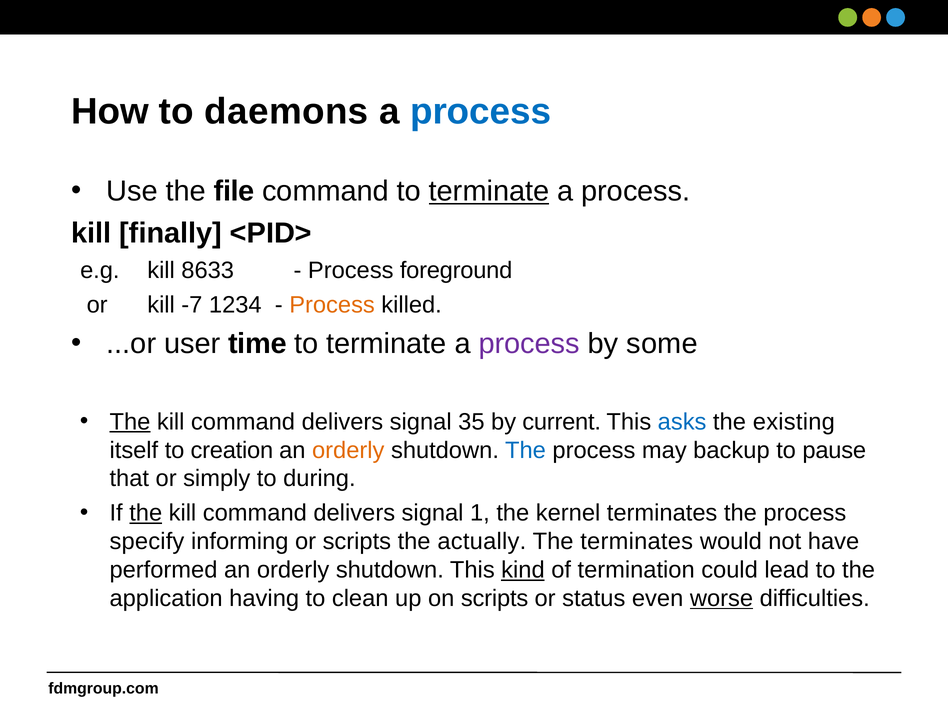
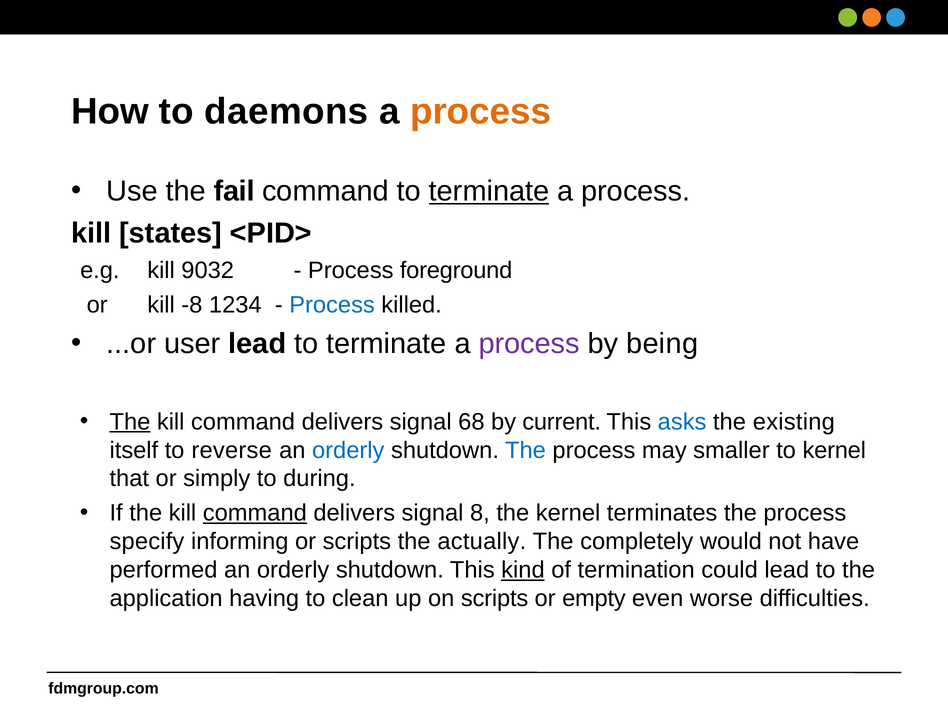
process colour: blue -> orange (481, 112)
file: file -> fail (234, 191)
finally: finally -> states (171, 233)
8633: 8633 -> 9032 (208, 270)
-7: -7 -> -8 (192, 305)
Process colour: orange -> blue (332, 305)
user time: time -> lead (257, 344)
some: some -> being (662, 344)
35: 35 -> 68 (471, 422)
creation: creation -> reverse (232, 450)
orderly colour: orange -> blue (348, 450)
backup: backup -> smaller (731, 450)
to pause: pause -> kernel (834, 450)
the underline: present -> none (146, 513)
command underline: none -> present (255, 513)
1: 1 -> 8 (480, 513)
The terminates: terminates -> completely (637, 541)
status: status -> empty (594, 598)
worse underline: present -> none (722, 598)
